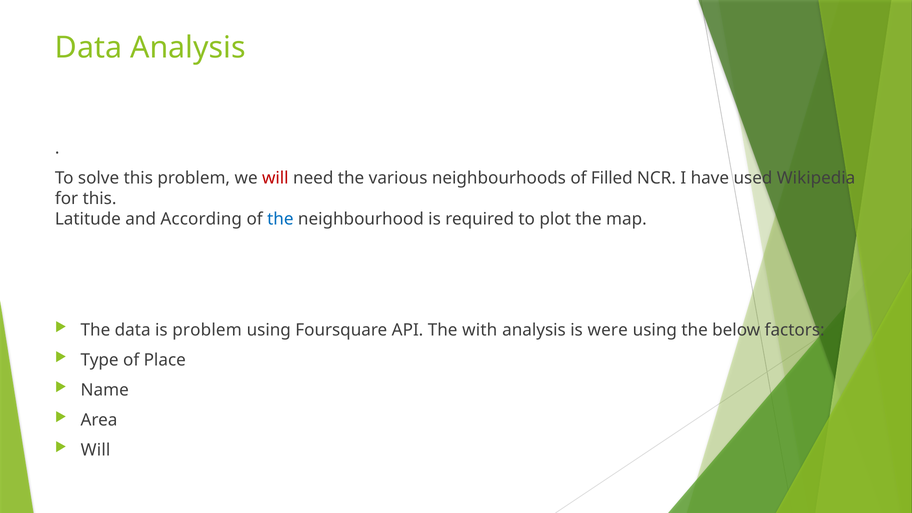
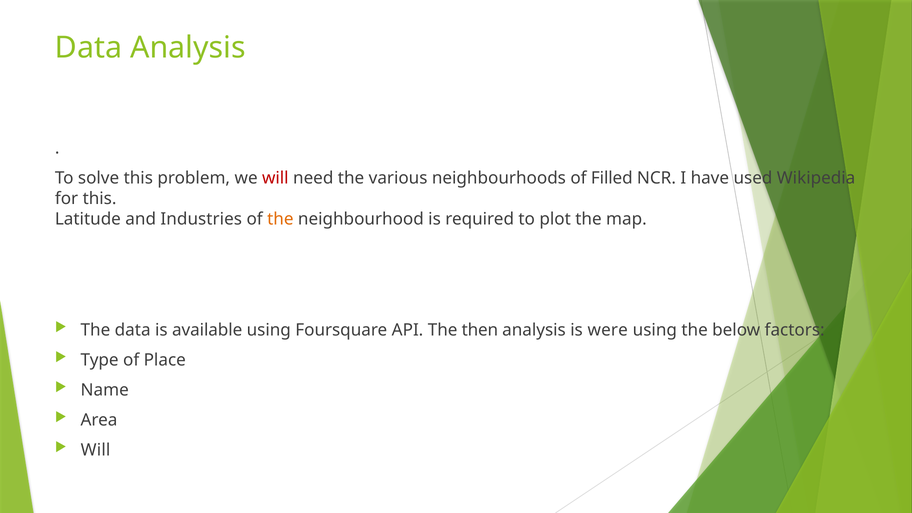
According: According -> Industries (201, 219)
the colour: blue -> orange (280, 219)
is problem: problem -> available (207, 330)
with: with -> then (480, 330)
